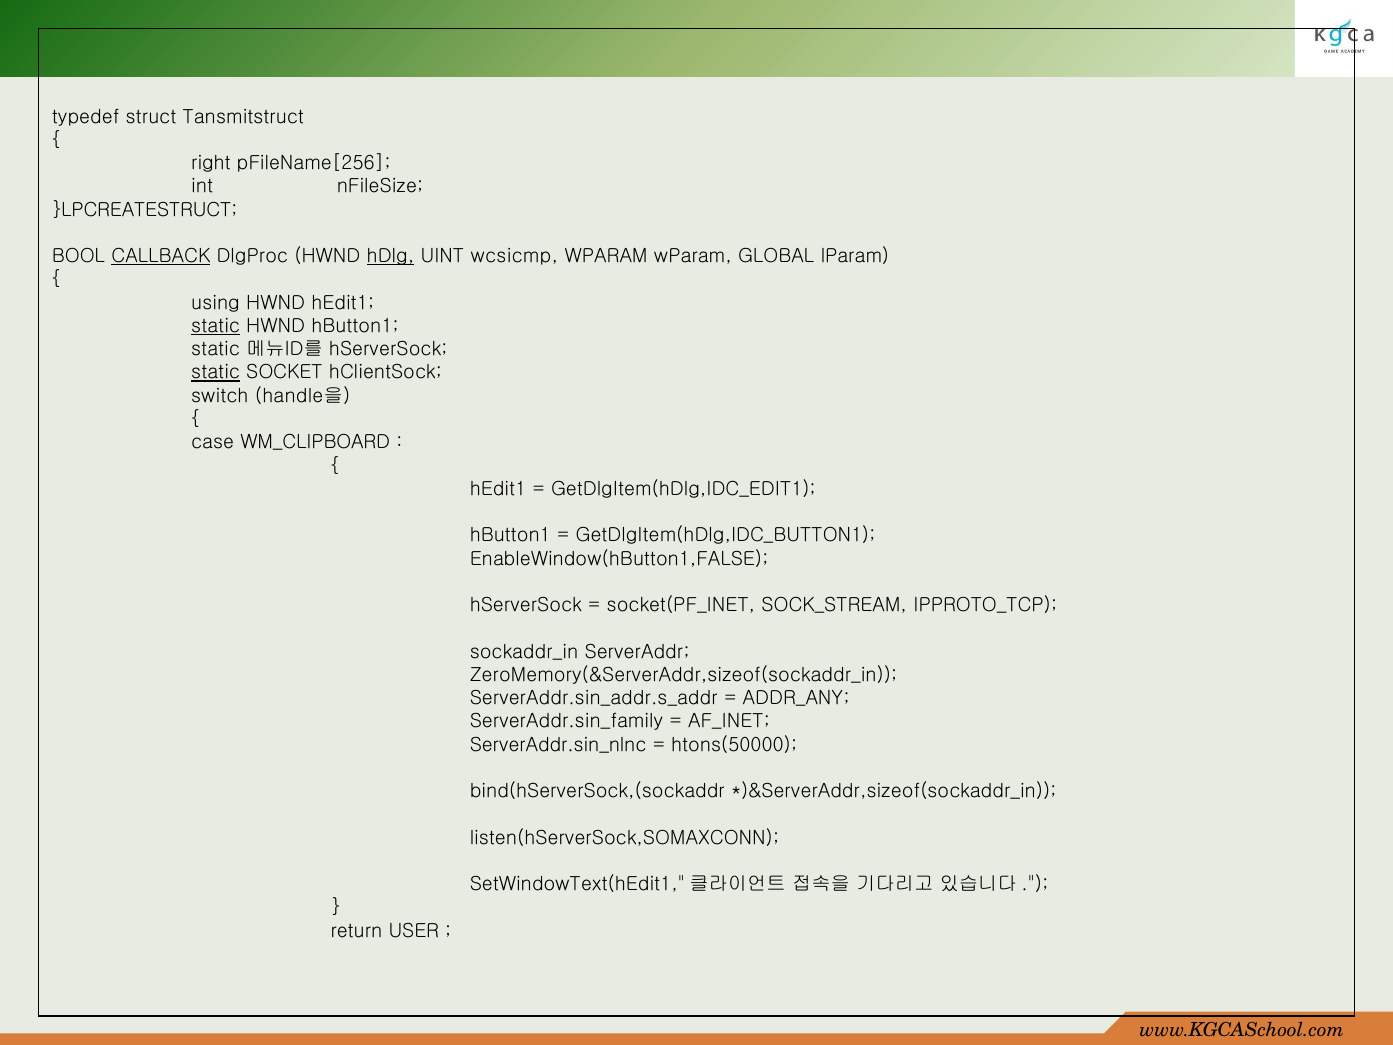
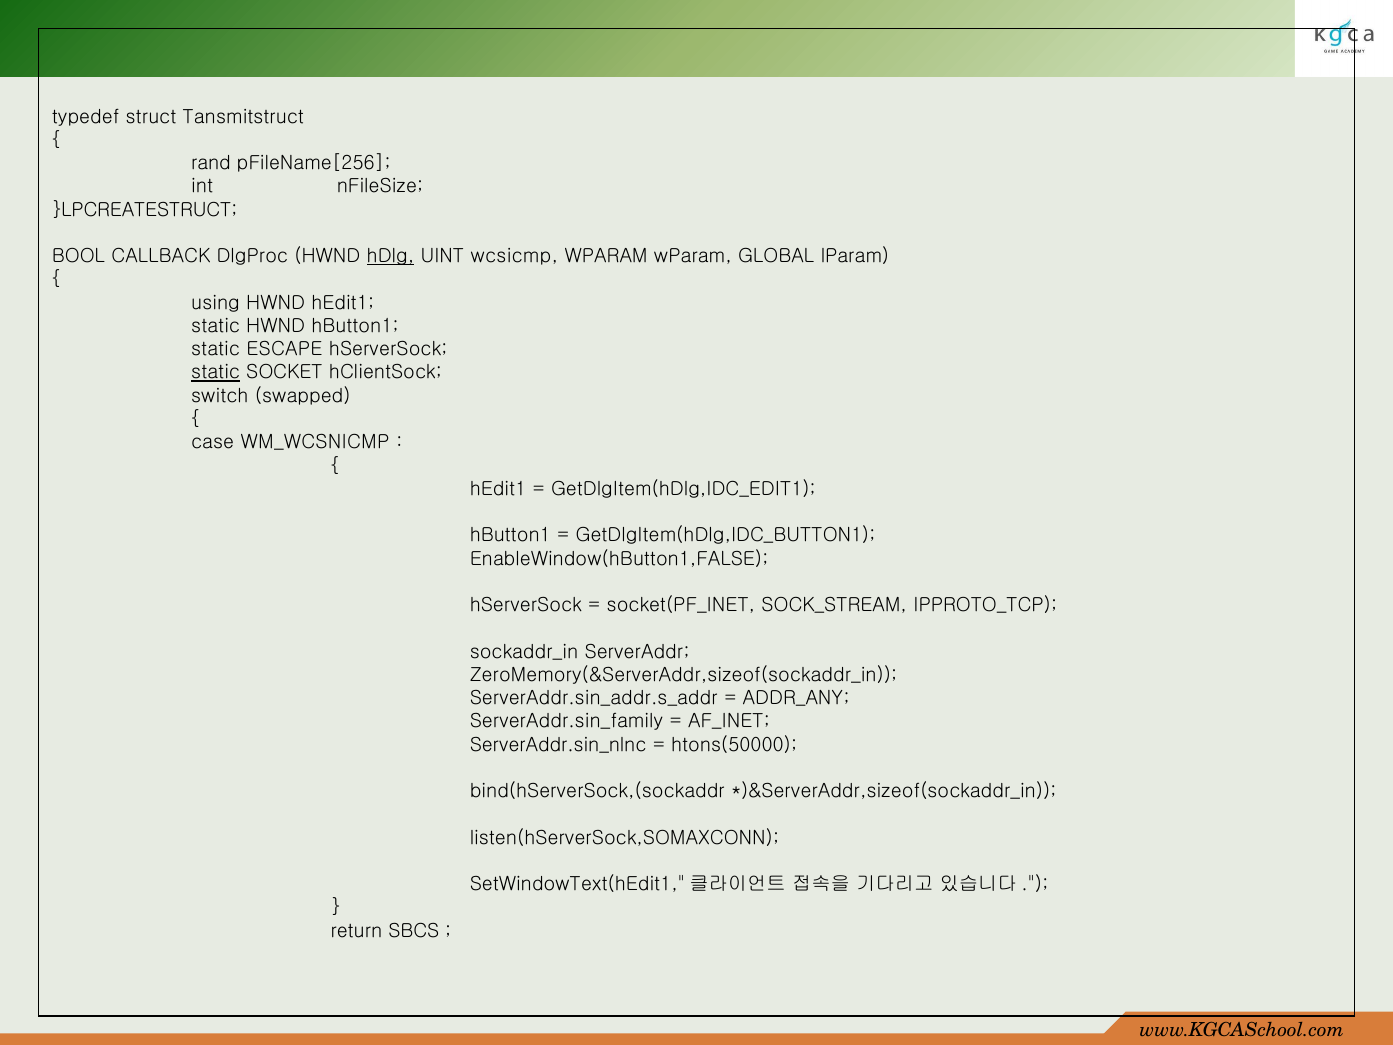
right: right -> rand (211, 163)
CALLBACK underline: present -> none (161, 256)
static underline: present -> none (216, 326)
메뉴ID를: 메뉴ID를 -> ESCAPE (284, 349)
handle을: handle을 -> swapped (303, 396)
WM_CLIPBOARD: WM_CLIPBOARD -> WM_WCSNICMP (315, 442)
USER: USER -> SBCS (414, 931)
